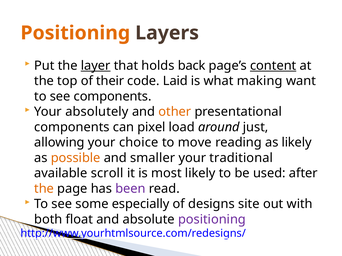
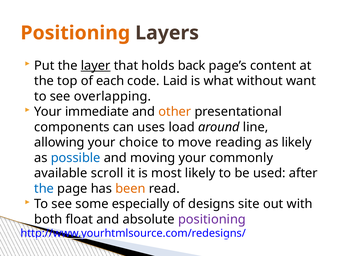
content underline: present -> none (273, 66)
their: their -> each (110, 81)
making: making -> without (260, 81)
see components: components -> overlapping (112, 96)
absolutely: absolutely -> immediate (97, 112)
pixel: pixel -> uses (151, 127)
just: just -> line (256, 127)
possible colour: orange -> blue (76, 158)
smaller: smaller -> moving (153, 158)
traditional: traditional -> commonly (241, 158)
the colour: orange -> blue (44, 189)
been colour: purple -> orange (130, 189)
